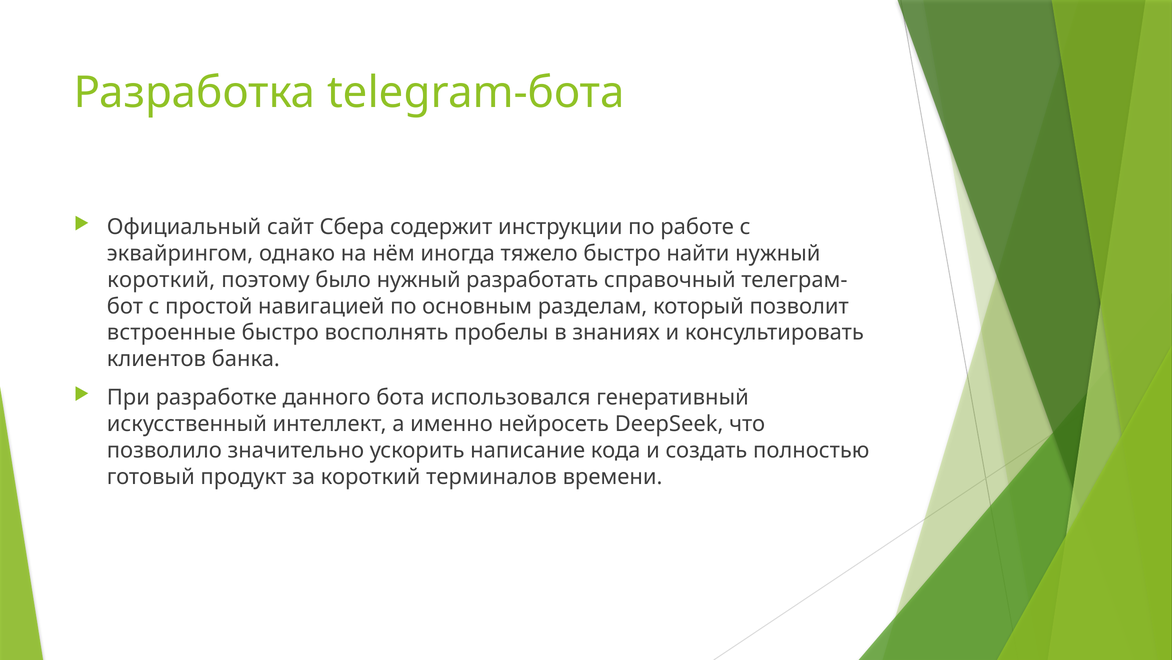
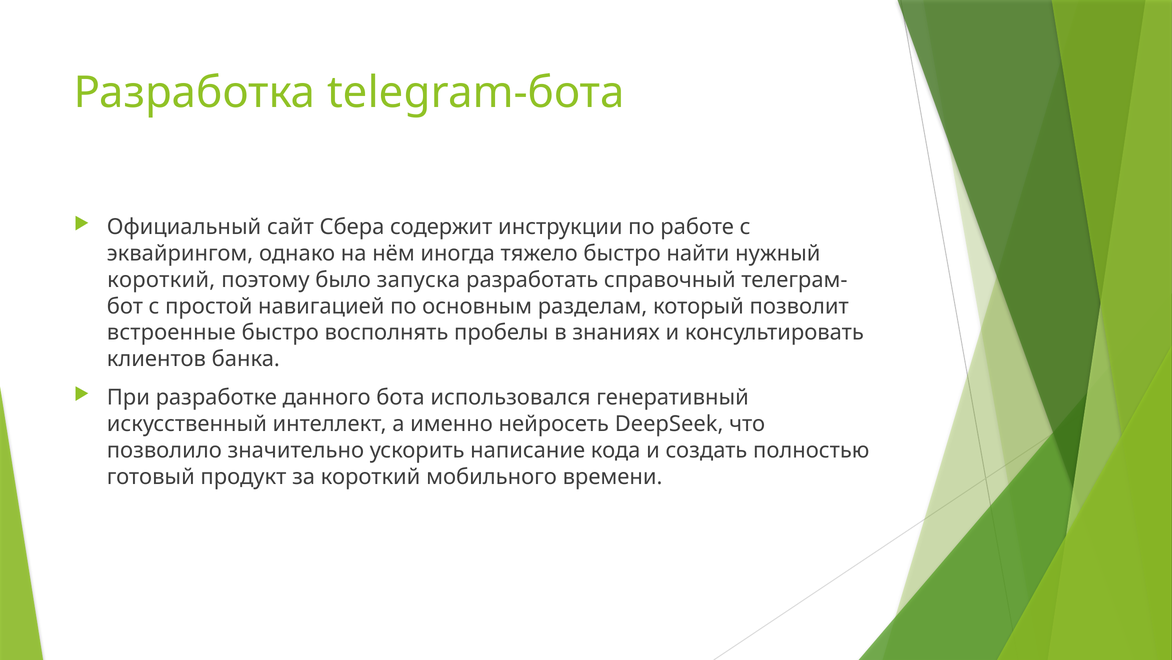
было нужный: нужный -> запуска (418, 280)
терминалов: терминалов -> мобильного (492, 476)
